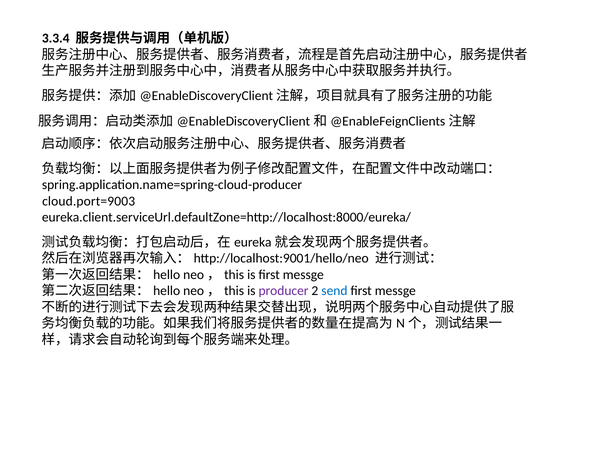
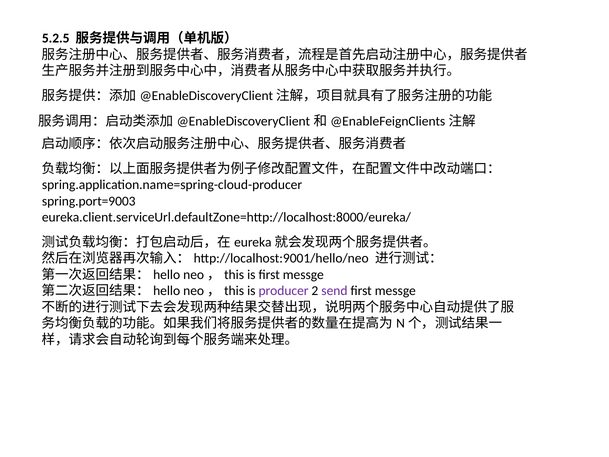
3.3.4: 3.3.4 -> 5.2.5 (56, 38)
cloud.port=9003: cloud.port=9003 -> spring.port=9003 (89, 201)
send colour: blue -> purple (334, 291)
